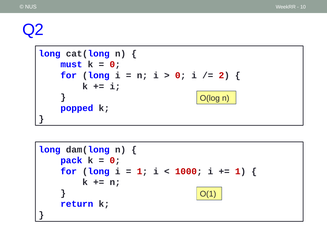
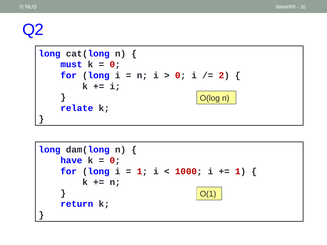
popped: popped -> relate (77, 108)
pack: pack -> have (71, 161)
